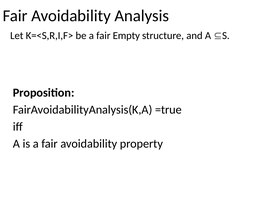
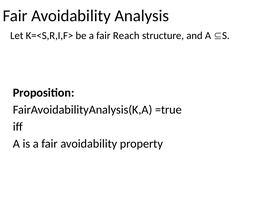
Empty: Empty -> Reach (126, 36)
